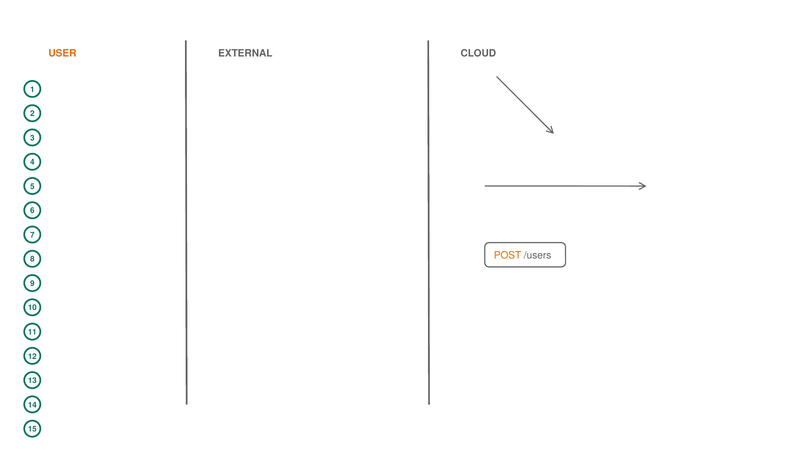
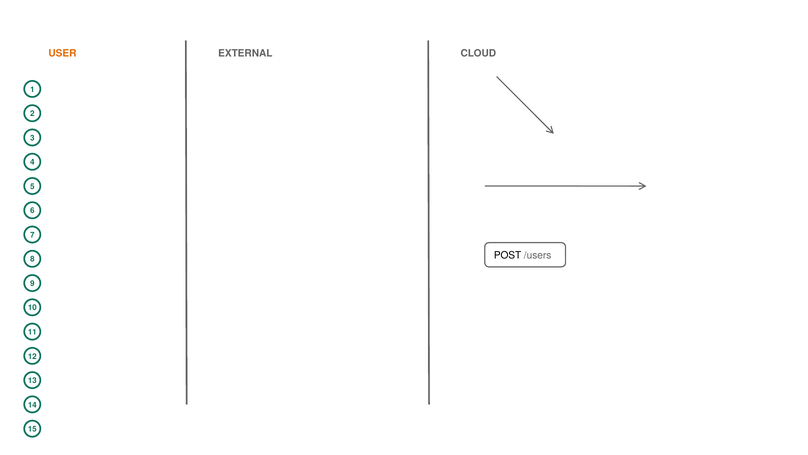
POST colour: orange -> black (508, 255)
